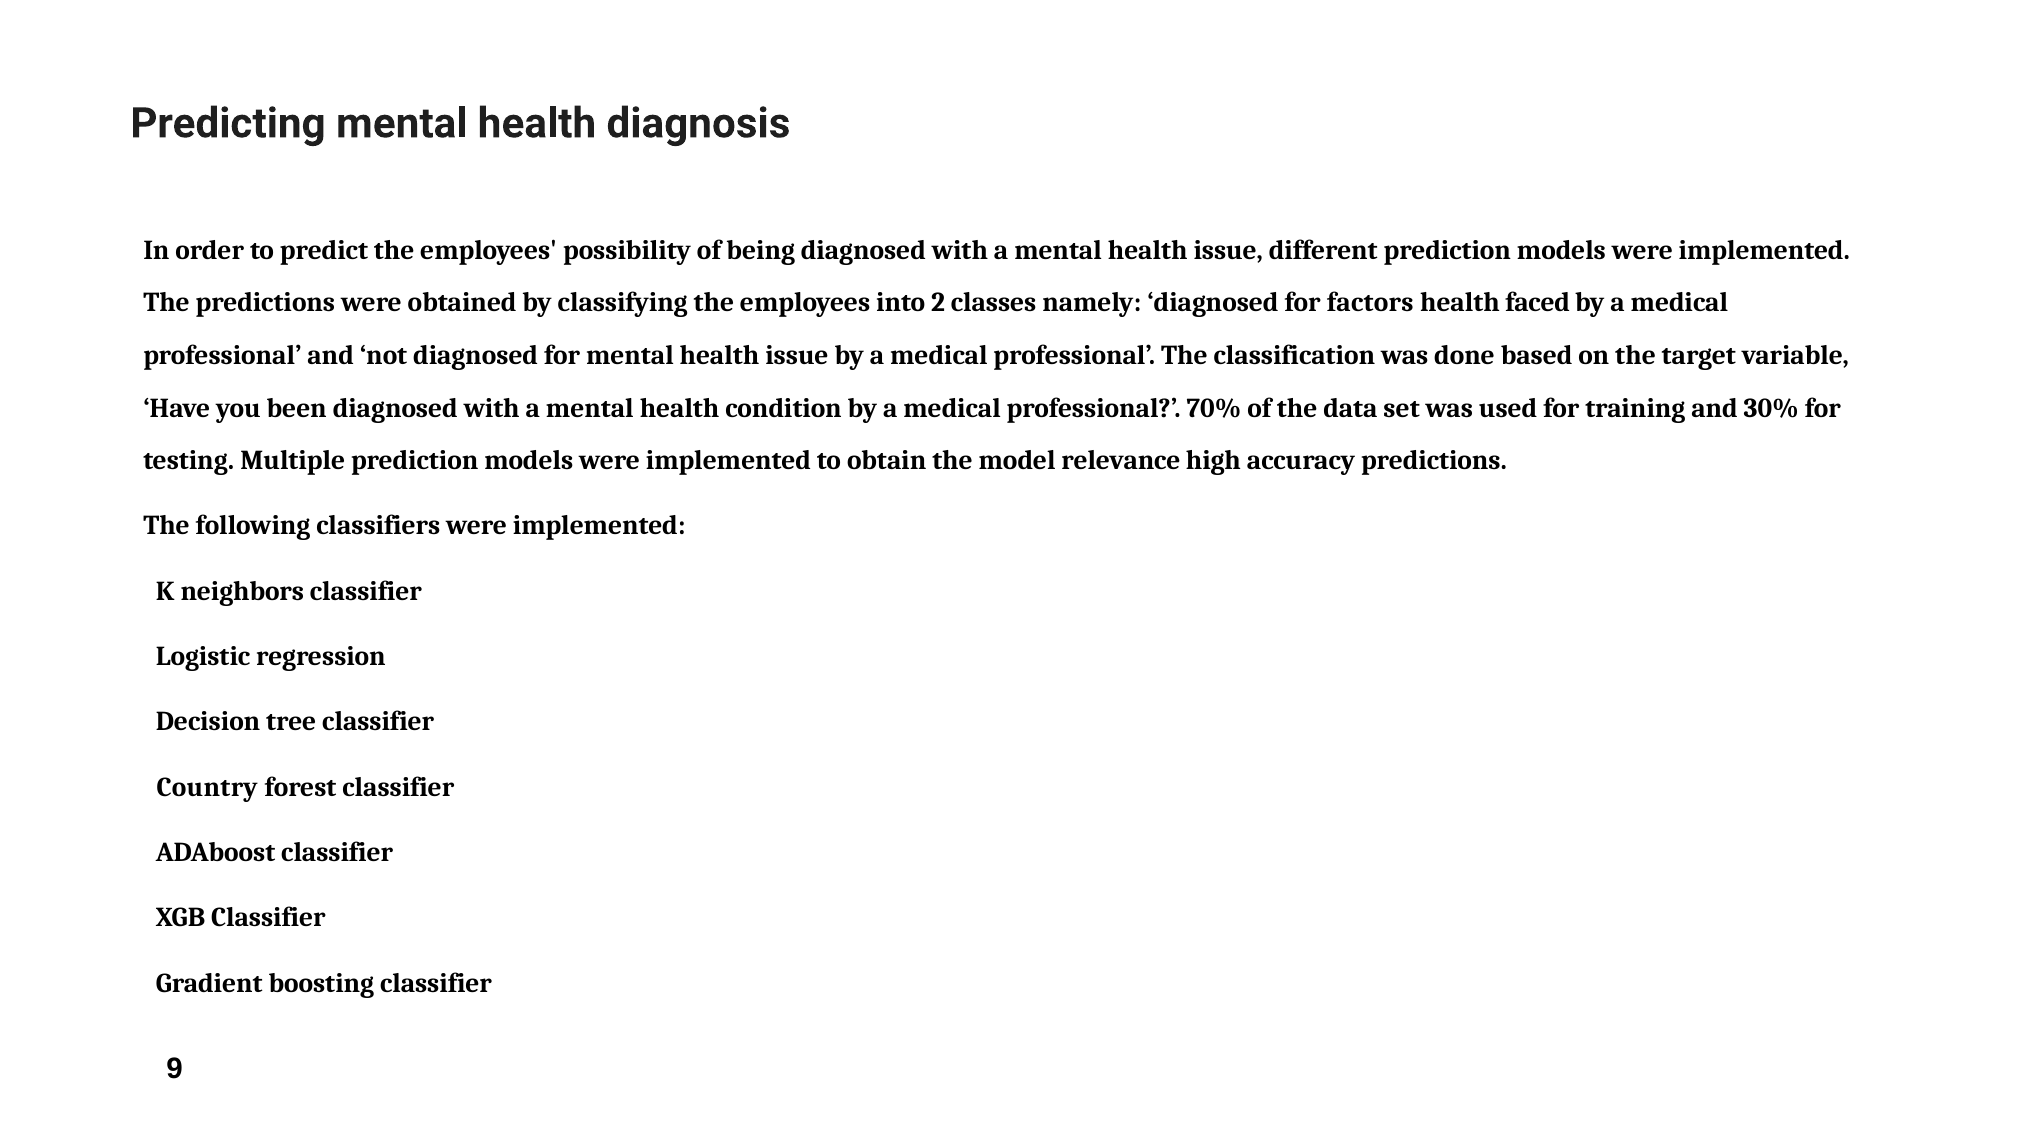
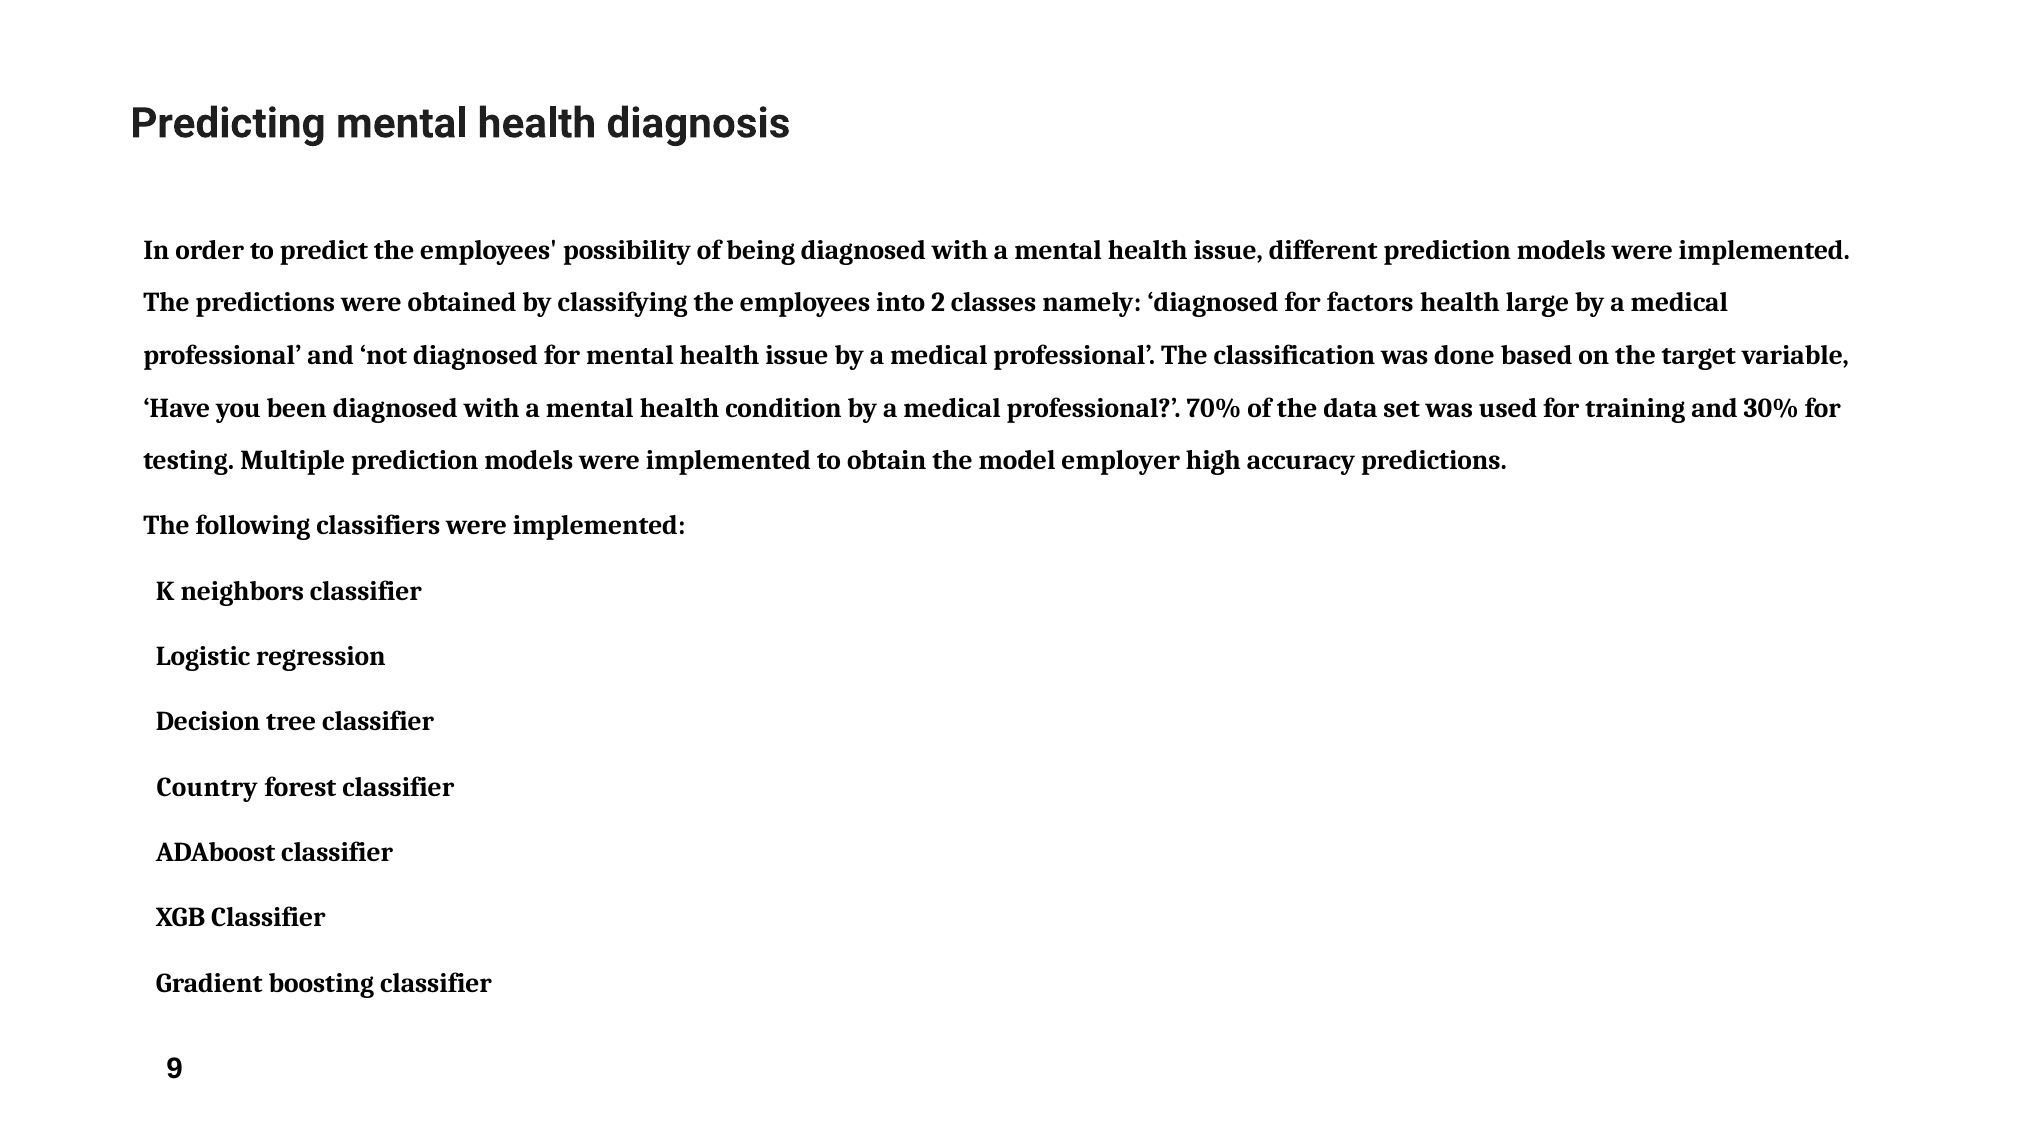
faced: faced -> large (1538, 303)
relevance: relevance -> employer (1121, 461)
